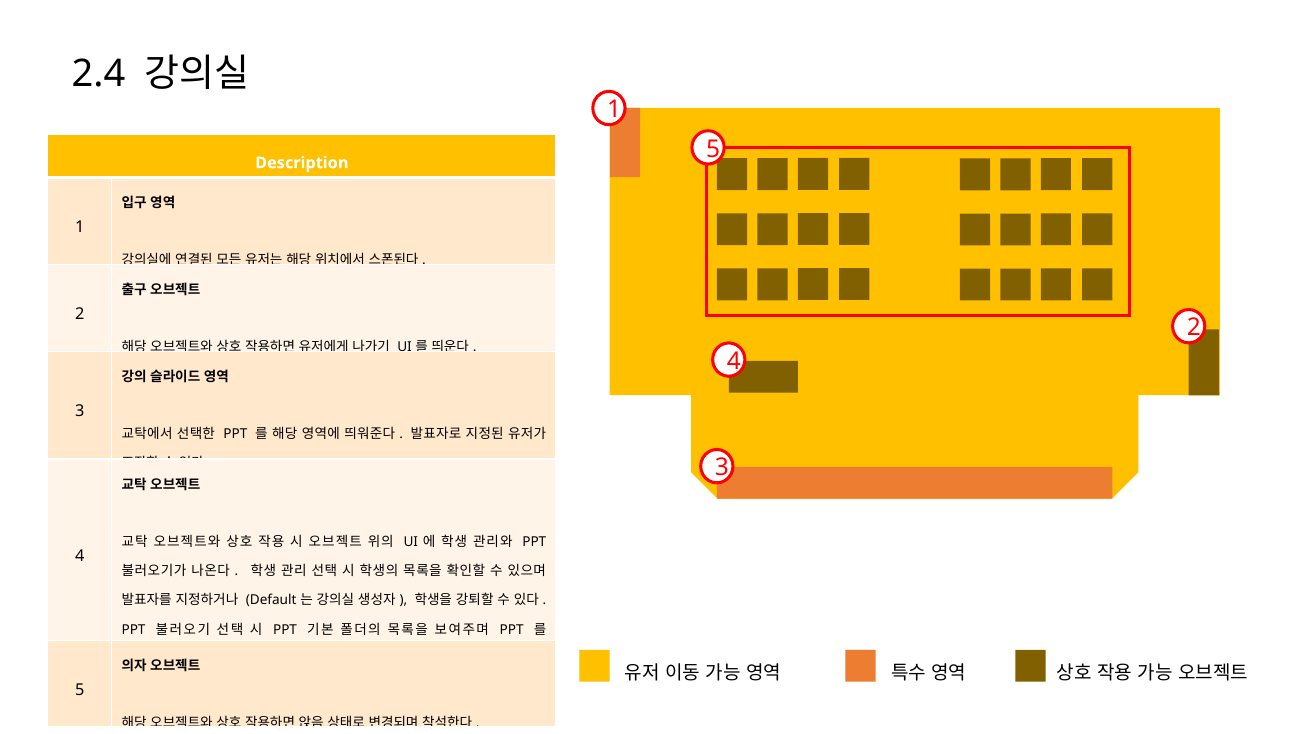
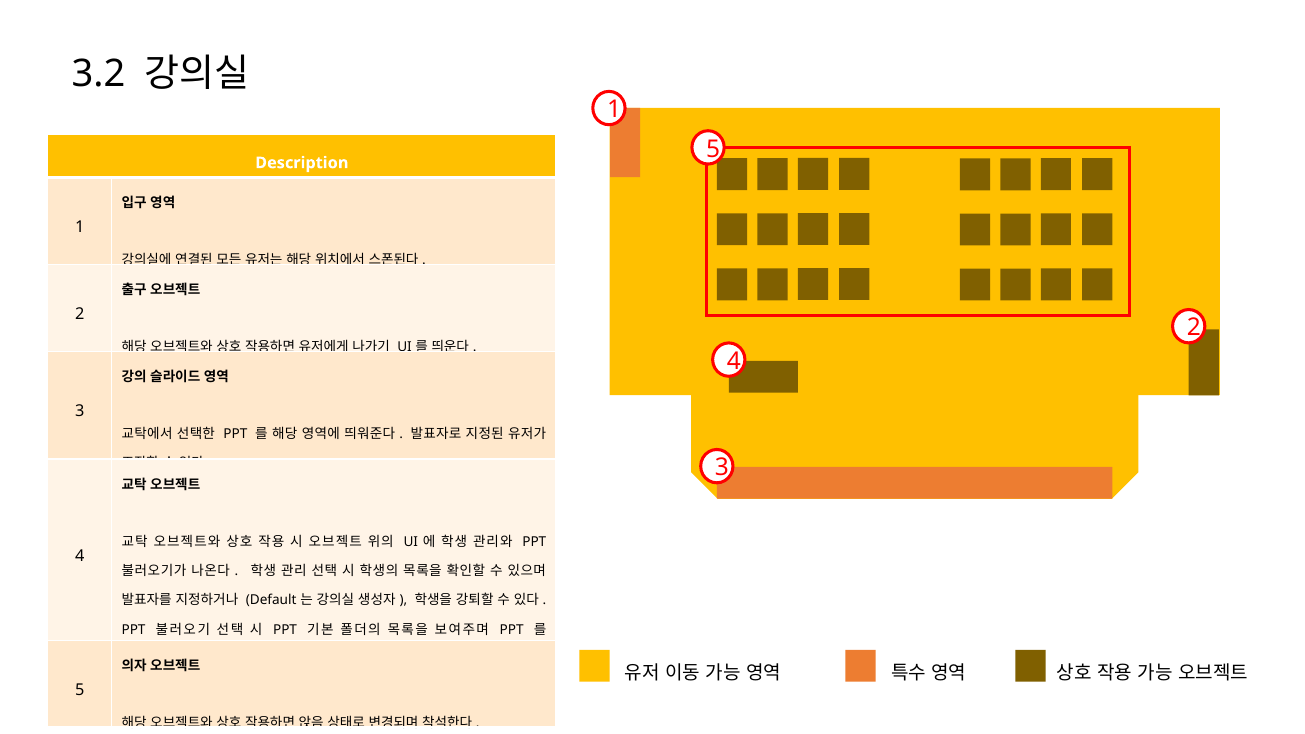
2.4: 2.4 -> 3.2 (98, 74)
